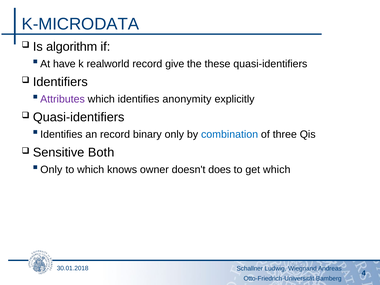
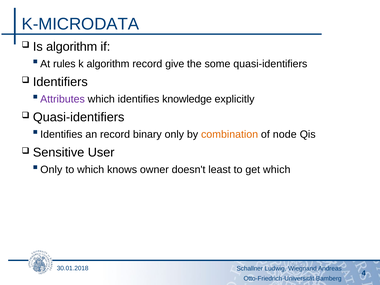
have: have -> rules (64, 64)
k realworld: realworld -> algorithm (108, 64)
these: these -> some (217, 64)
anonymity: anonymity -> knowledge (187, 99)
combination colour: blue -> orange (230, 134)
three: three -> node (285, 134)
Both: Both -> User (101, 153)
does: does -> least (220, 170)
